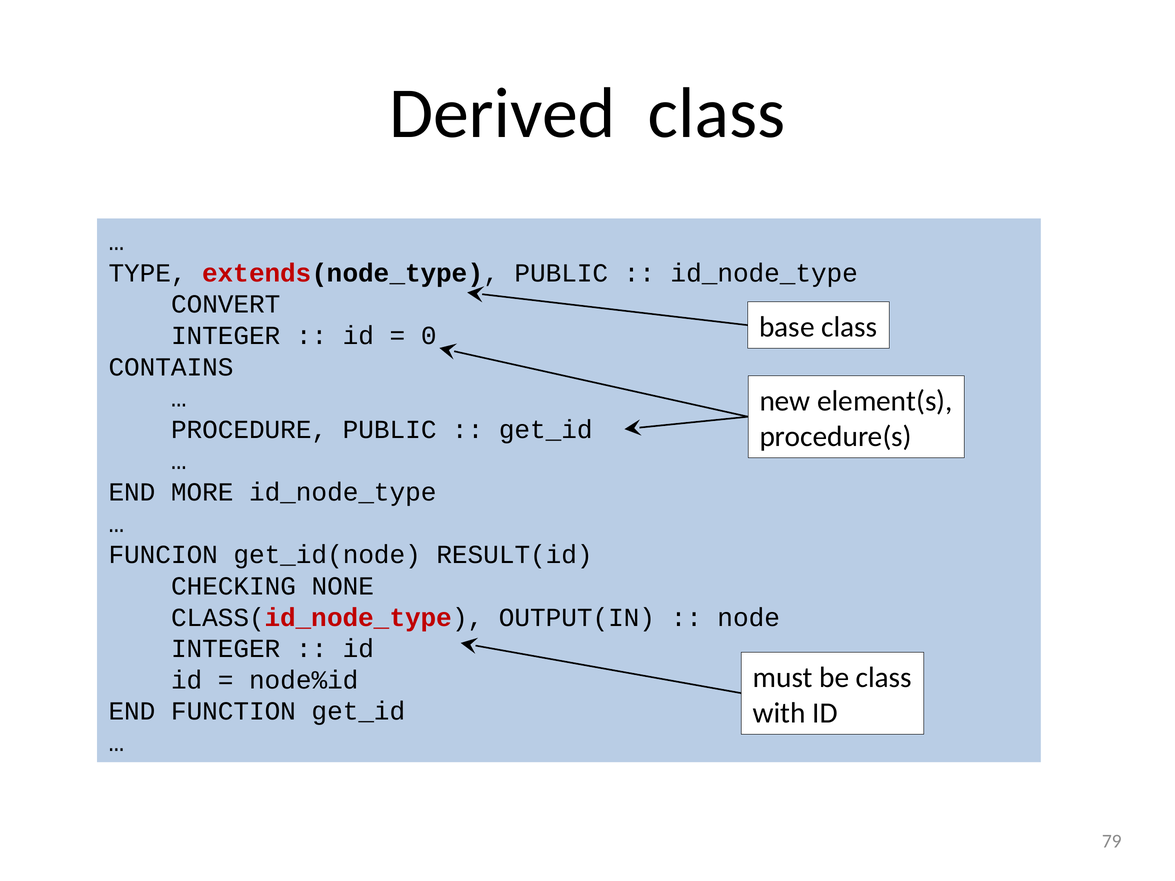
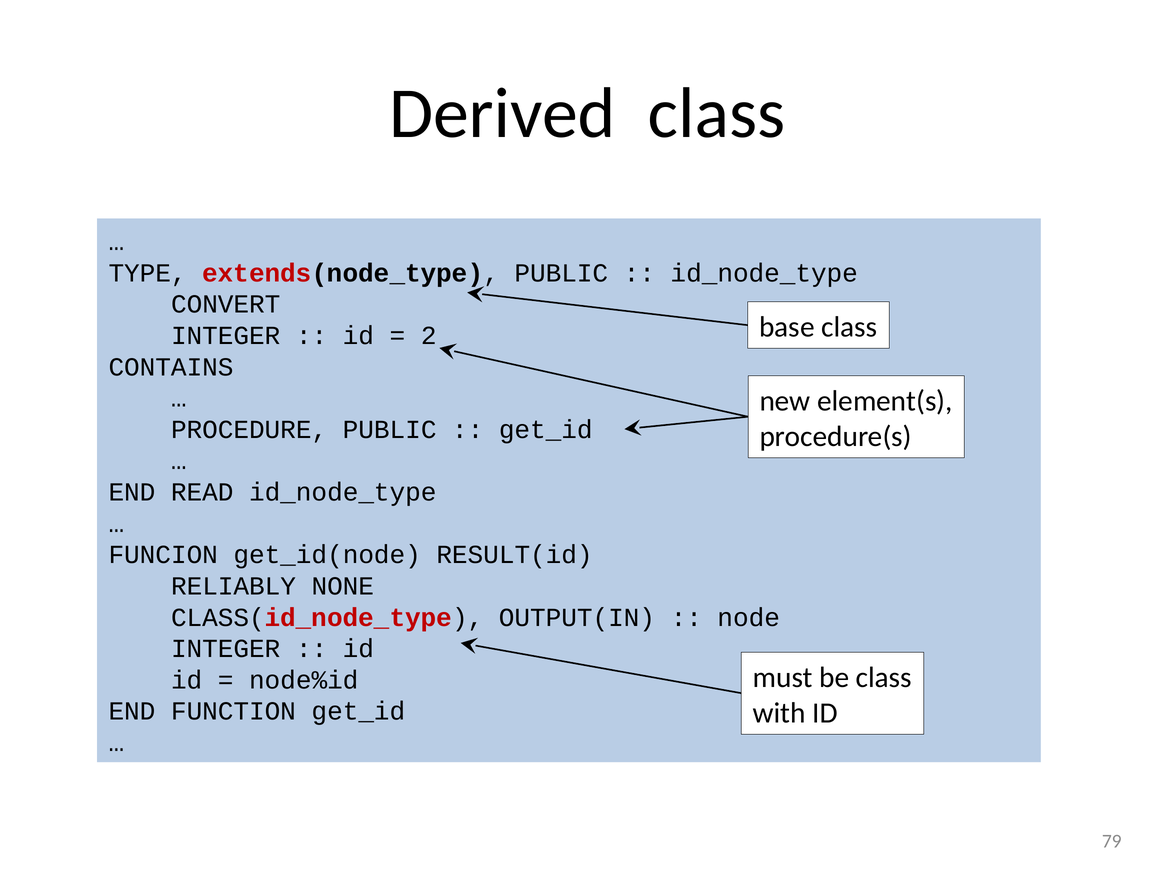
0: 0 -> 2 (429, 336)
MORE: MORE -> READ (202, 492)
CHECKING: CHECKING -> RELIABLY (234, 586)
